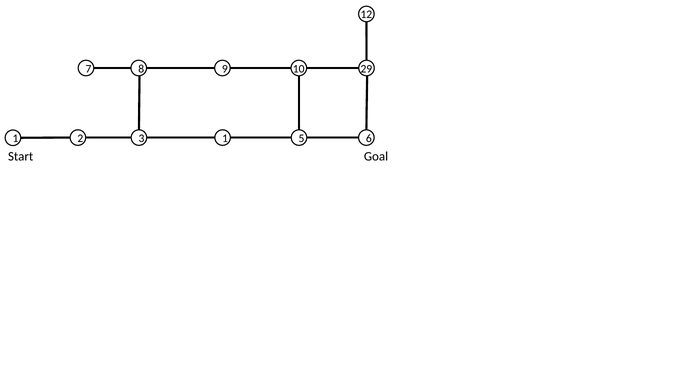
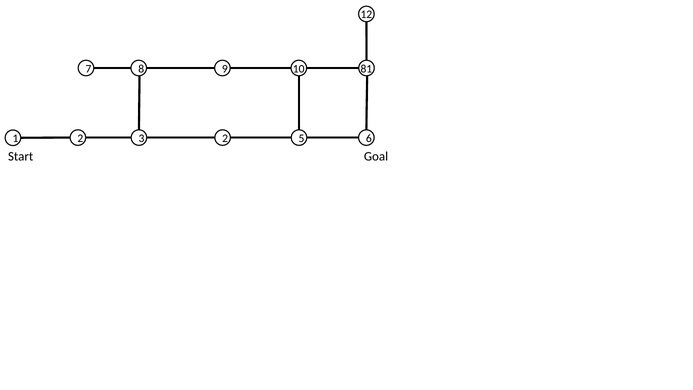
29: 29 -> 81 (366, 69)
3 1: 1 -> 2 (225, 138)
